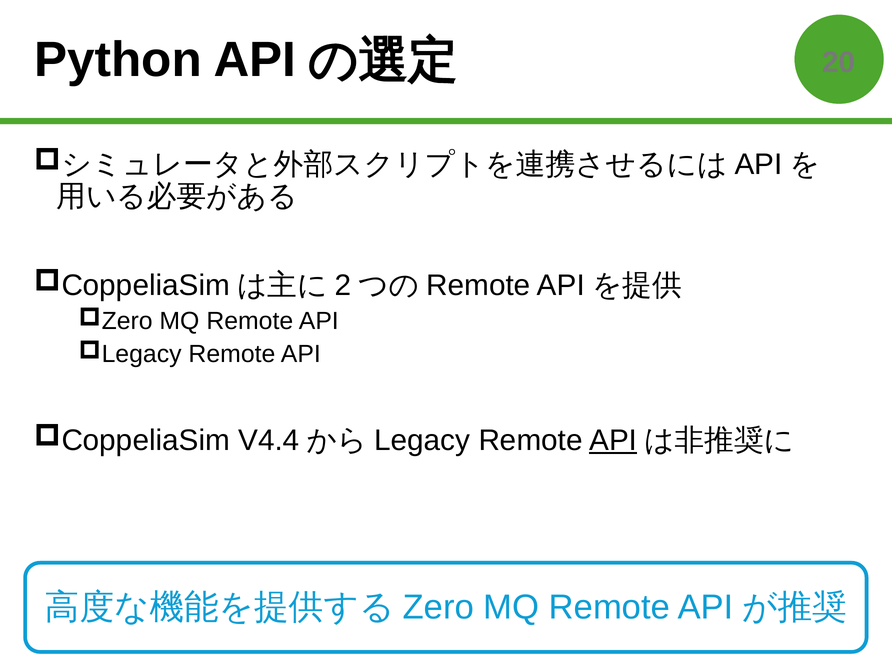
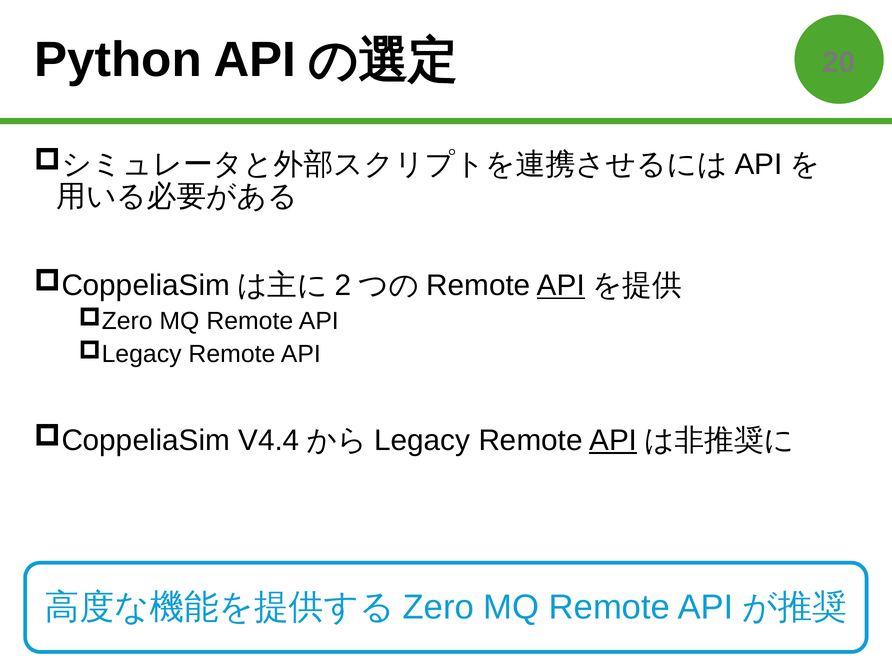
API underline: none -> present (561, 285)
